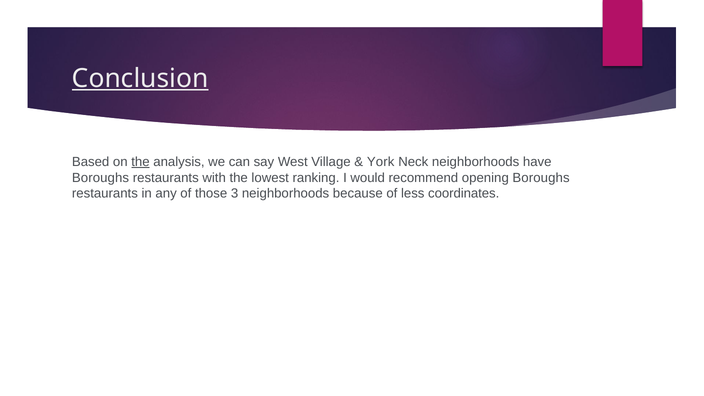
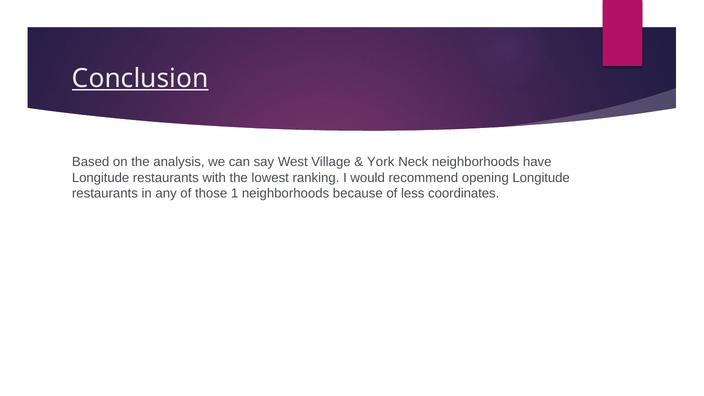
the underline: present -> none (140, 162)
Boroughs: Boroughs -> Longitude (101, 178)
opening Boroughs: Boroughs -> Longitude (541, 178)
3: 3 -> 1 (235, 193)
